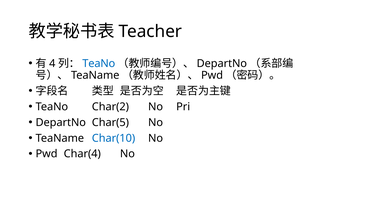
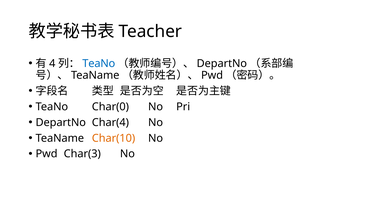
Char(2: Char(2 -> Char(0 (110, 107)
Char(5: Char(5 -> Char(4 (110, 122)
Char(10 colour: blue -> orange (114, 138)
Char(4: Char(4 -> Char(3 (82, 154)
